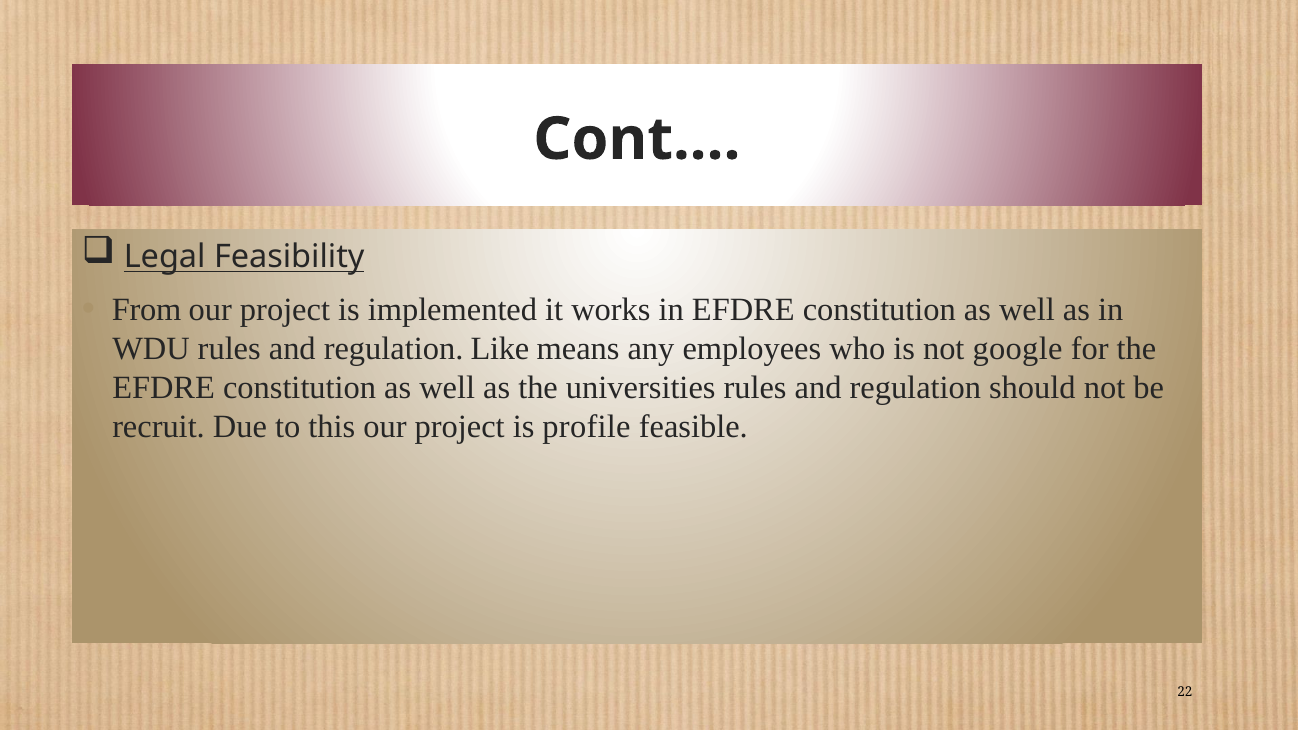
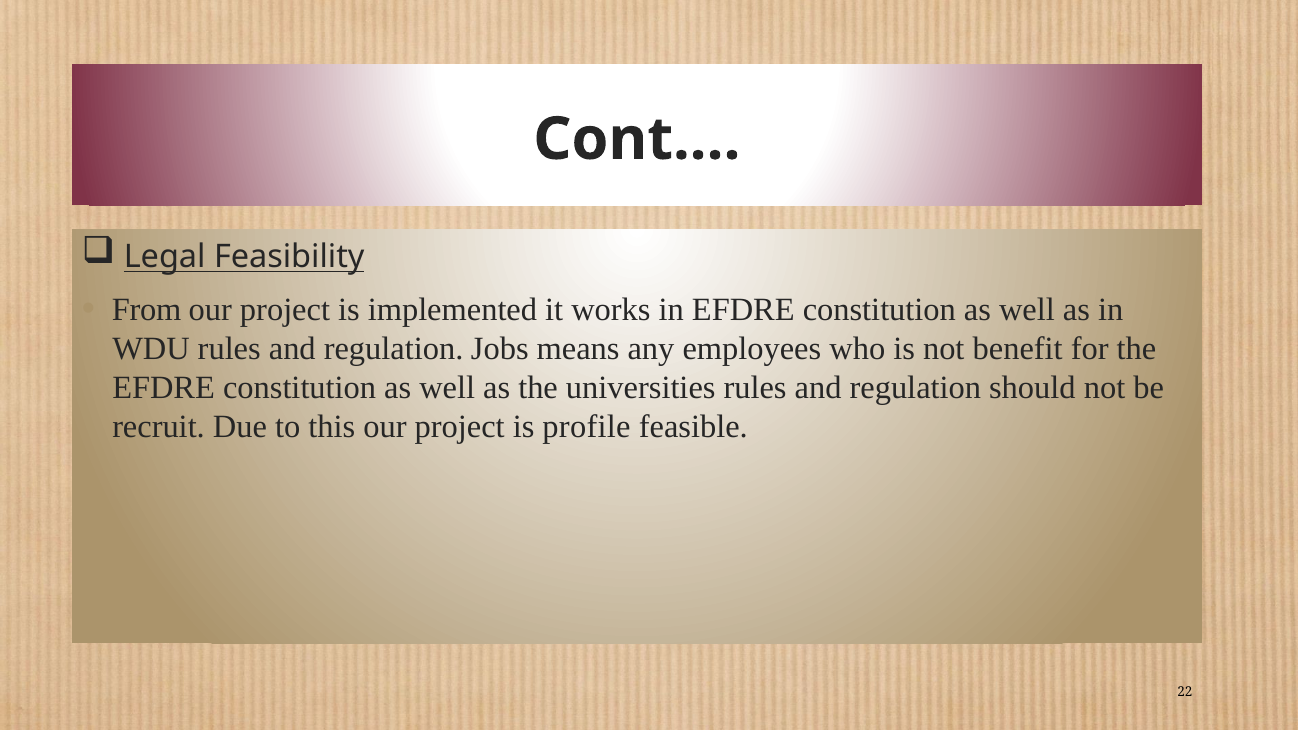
Like: Like -> Jobs (500, 349)
google: google -> benefit (1018, 349)
